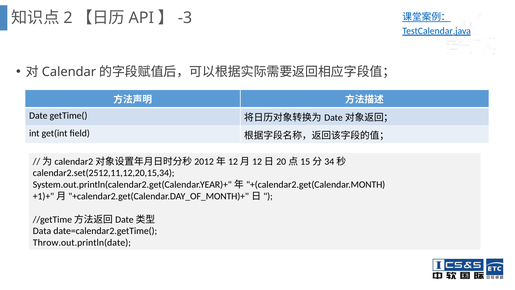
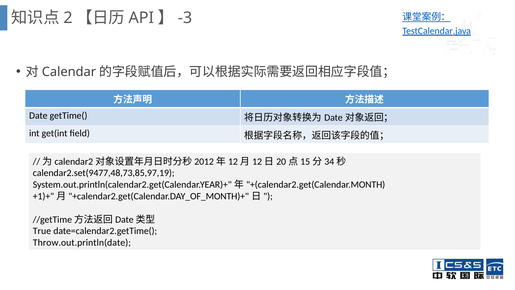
calendar2.set(2512,11,12,20,15,34: calendar2.set(2512,11,12,20,15,34 -> calendar2.set(9477,48,73,85,97,19 (104, 173)
Data: Data -> True (42, 231)
